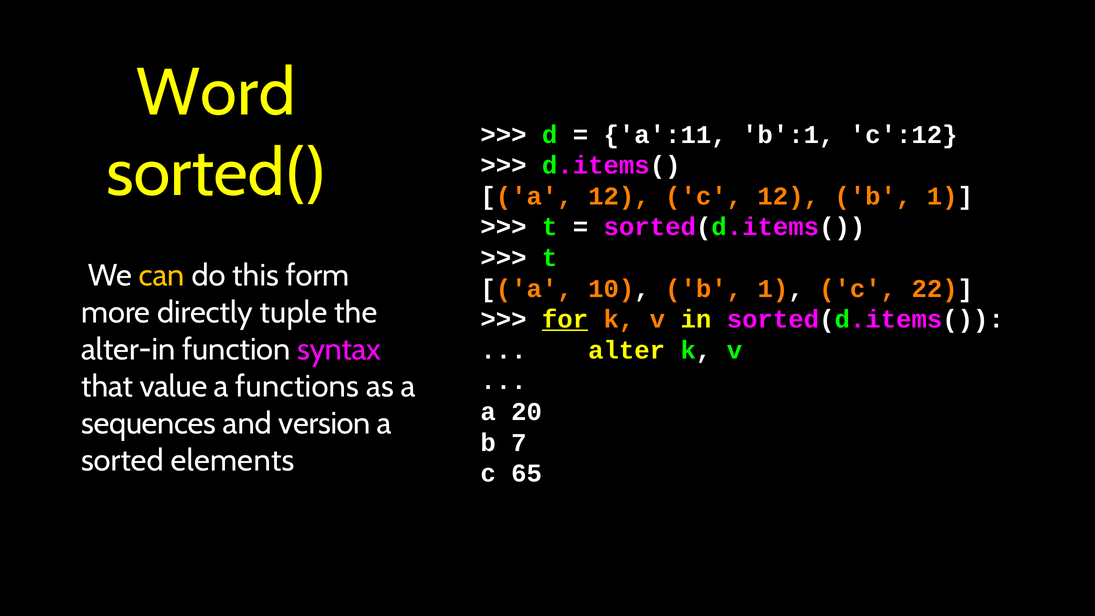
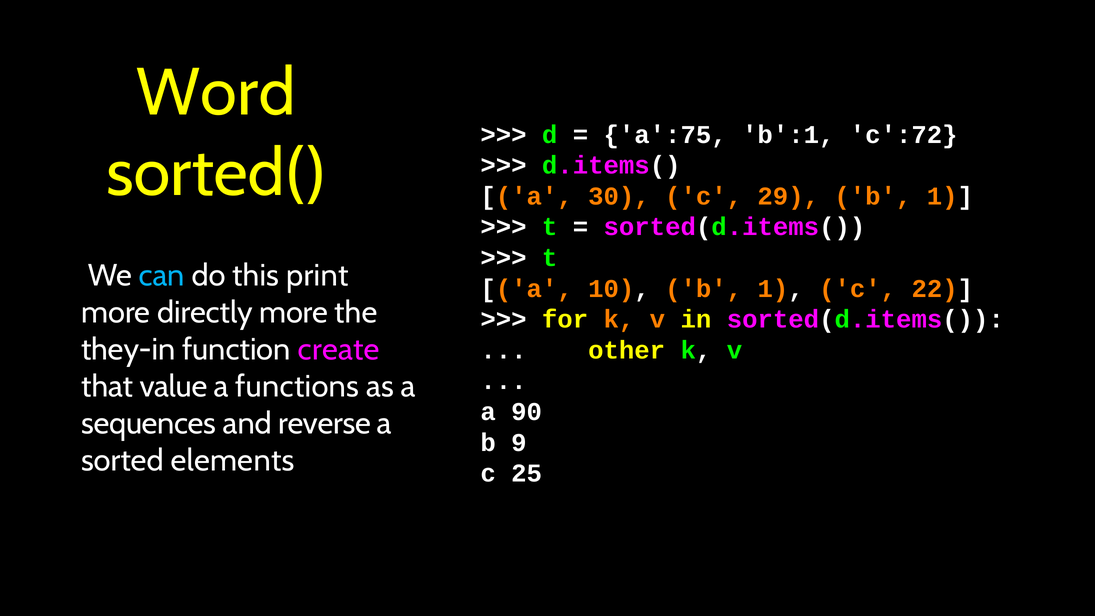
a':11: a':11 -> a':75 (665, 135)
c':12: c':12 -> c':72 (904, 135)
a 12: 12 -> 30 (619, 196)
c 12: 12 -> 29 (788, 196)
can colour: yellow -> light blue (162, 276)
form: form -> print (317, 276)
directly tuple: tuple -> more (294, 313)
for underline: present -> none (565, 319)
alter-in: alter-in -> they-in (128, 350)
syntax: syntax -> create (339, 350)
alter: alter -> other (627, 350)
20: 20 -> 90 (527, 412)
version: version -> reverse (325, 424)
7: 7 -> 9 (519, 443)
65: 65 -> 25 (527, 473)
